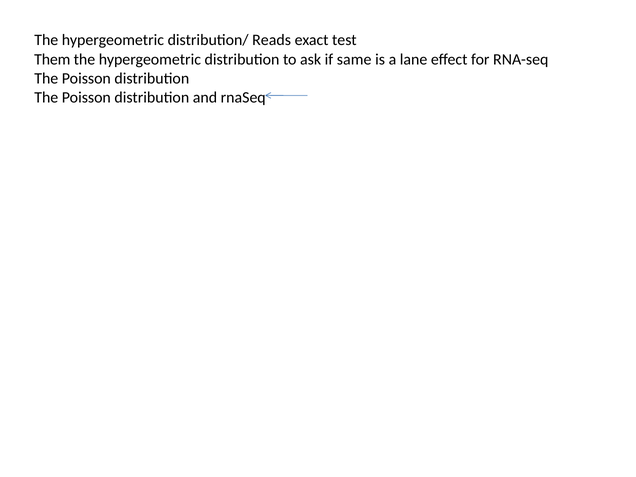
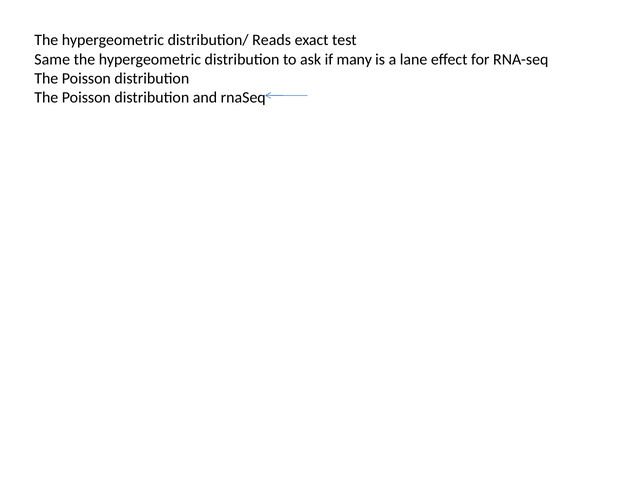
Them: Them -> Same (52, 59)
same: same -> many (354, 59)
